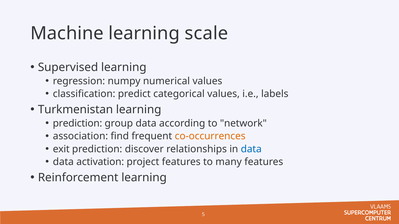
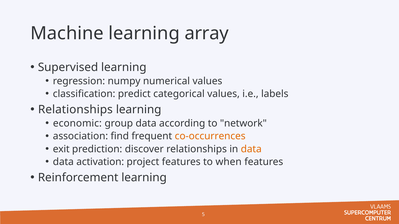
scale: scale -> array (207, 34)
Turkmenistan: Turkmenistan -> Relationships (75, 110)
prediction: prediction -> economic (77, 124)
data colour: blue -> orange (251, 149)
many: many -> when (229, 162)
